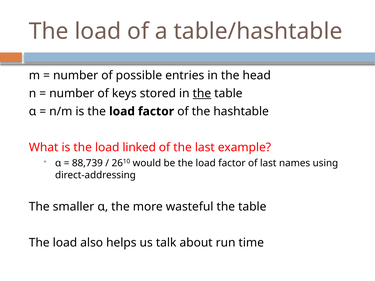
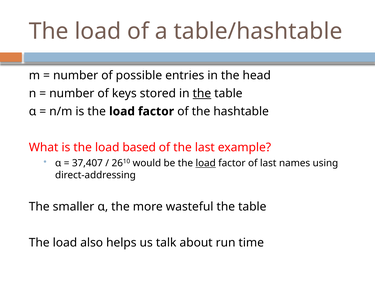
linked: linked -> based (139, 148)
88,739: 88,739 -> 37,407 (87, 163)
load underline: none -> present (206, 163)
